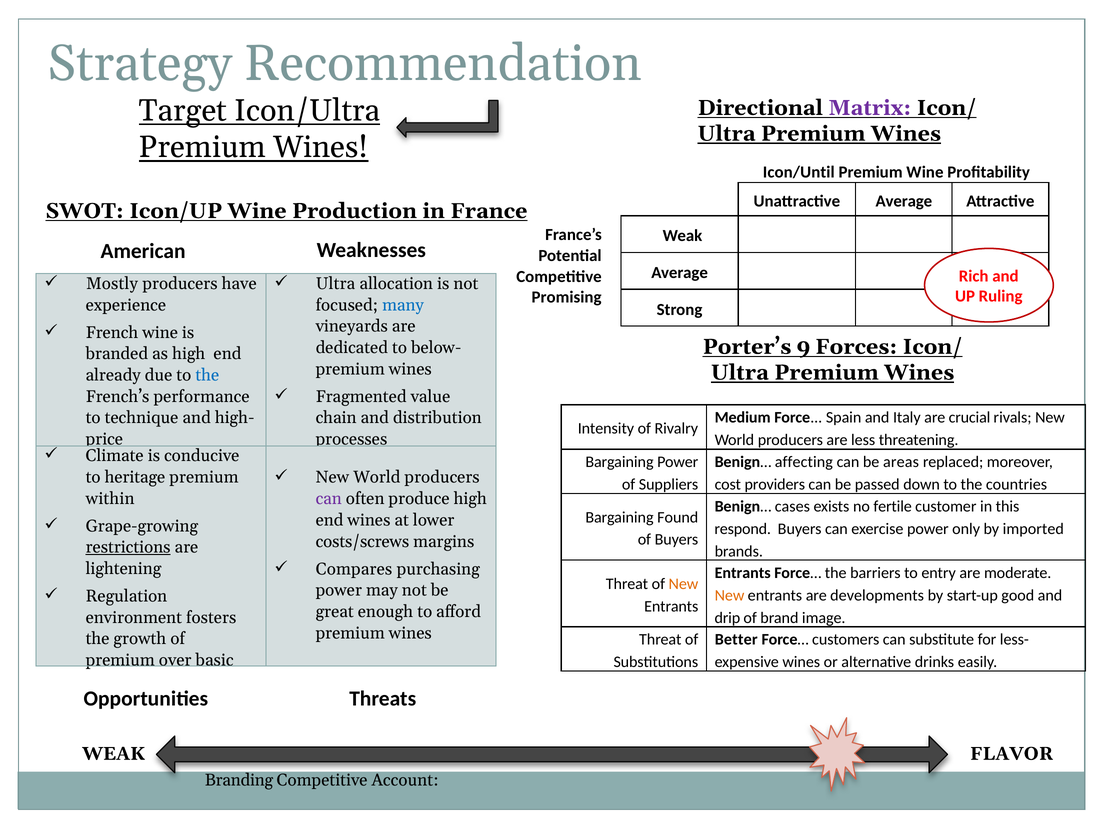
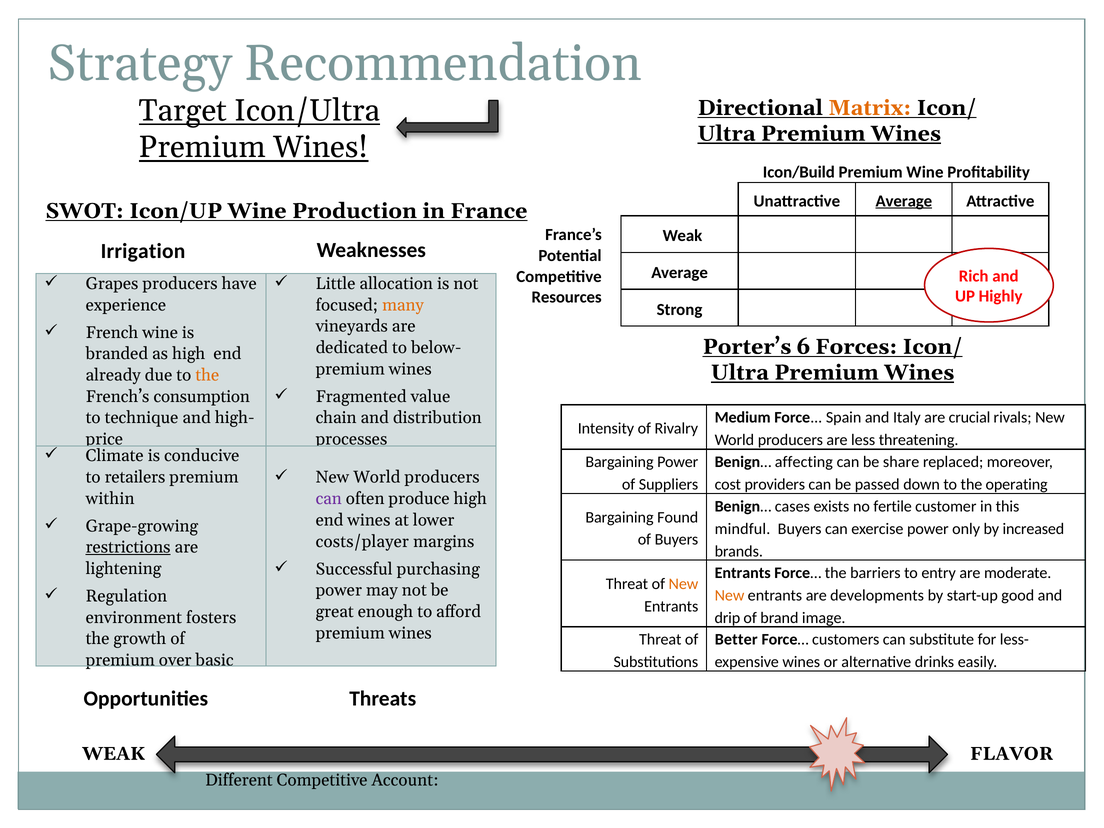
Matrix colour: purple -> orange (870, 108)
Icon/Until: Icon/Until -> Icon/Build (799, 172)
Average underline: none -> present (904, 201)
American: American -> Irrigation (143, 251)
Mostly: Mostly -> Grapes (112, 284)
Ultra: Ultra -> Little (336, 284)
Ruling: Ruling -> Highly (1001, 296)
Promising: Promising -> Resources (567, 297)
many colour: blue -> orange (403, 305)
9: 9 -> 6 (803, 347)
the colour: blue -> orange (207, 375)
performance: performance -> consumption (202, 397)
areas: areas -> share (901, 462)
heritage: heritage -> retailers (135, 477)
countries: countries -> operating (1017, 484)
respond: respond -> mindful (743, 529)
imported: imported -> increased (1033, 529)
costs/screws: costs/screws -> costs/player (362, 541)
Compares: Compares -> Successful (354, 569)
Branding: Branding -> Different (239, 780)
